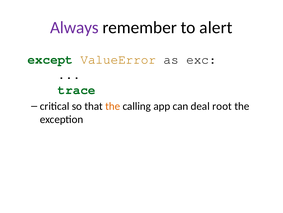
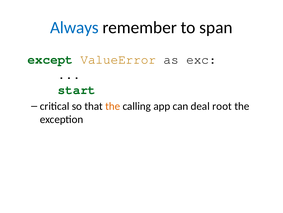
Always colour: purple -> blue (74, 27)
alert: alert -> span (216, 27)
trace: trace -> start (77, 90)
